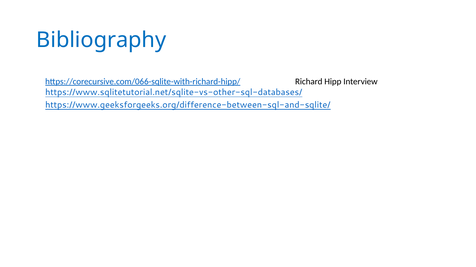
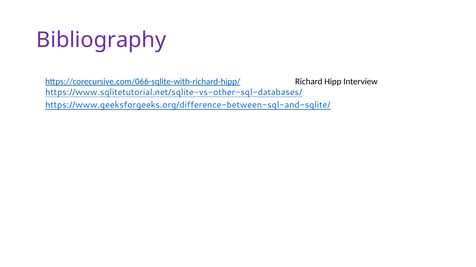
Bibliography colour: blue -> purple (101, 40)
